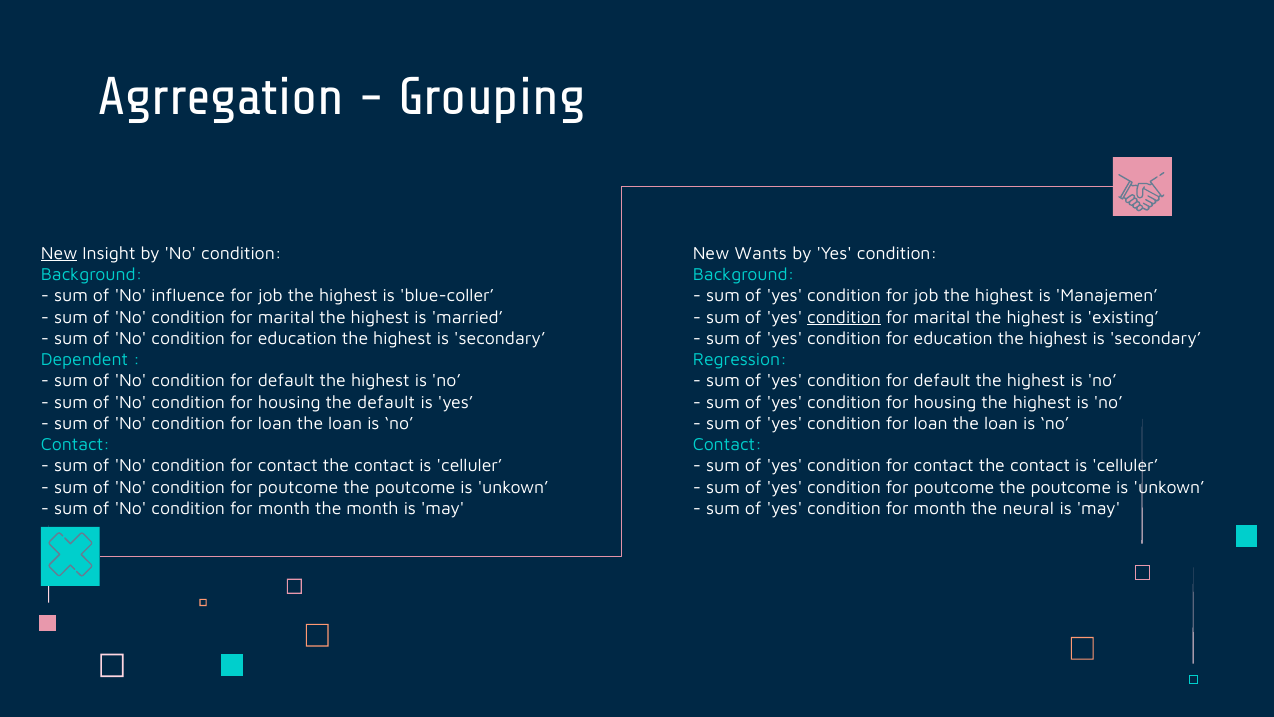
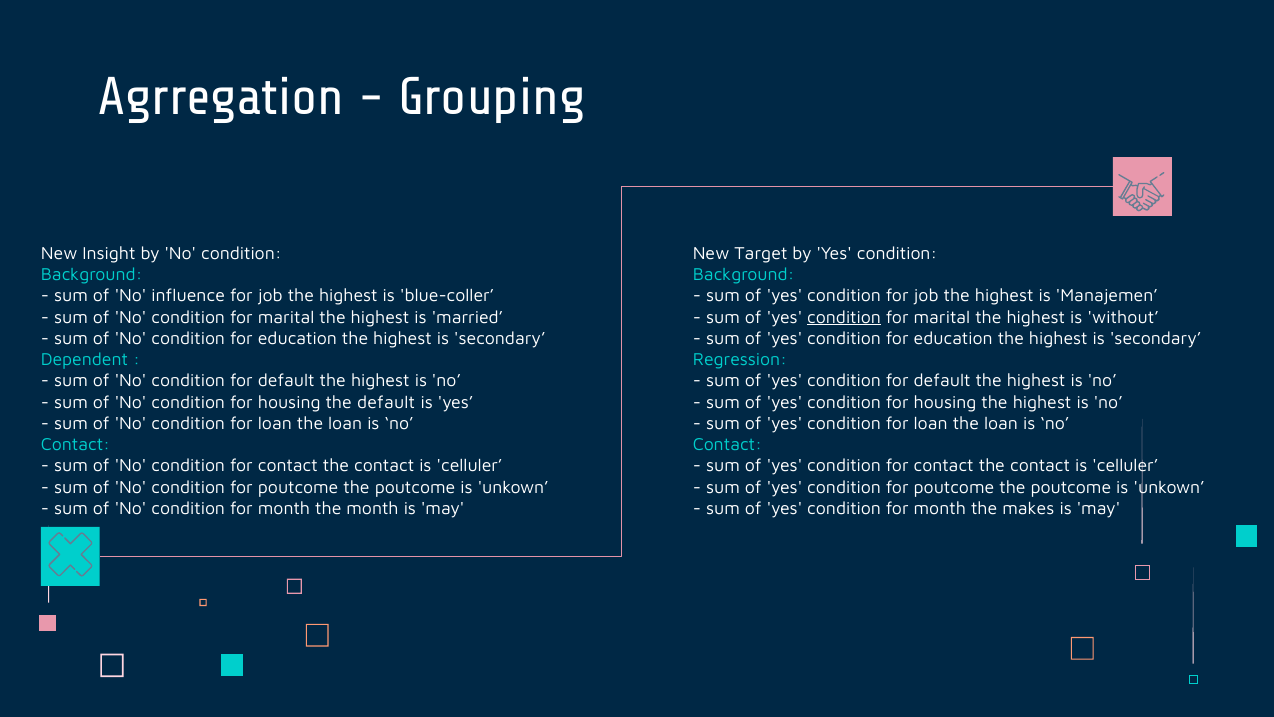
New underline: present -> none (59, 253)
Wants: Wants -> Target (761, 253)
existing: existing -> without (1123, 317)
neural: neural -> makes (1028, 508)
